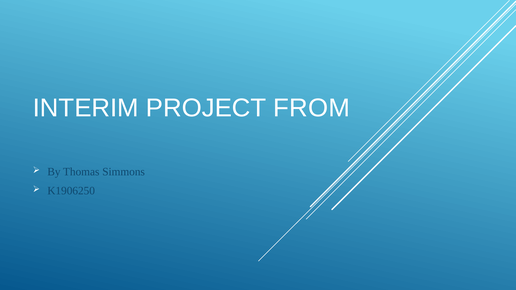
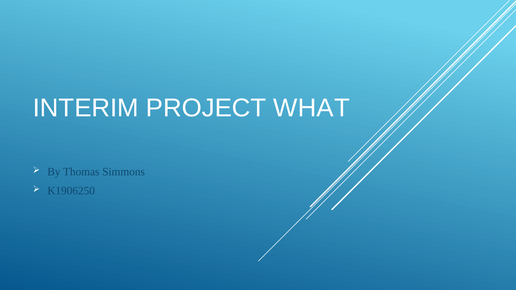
FROM: FROM -> WHAT (312, 108)
